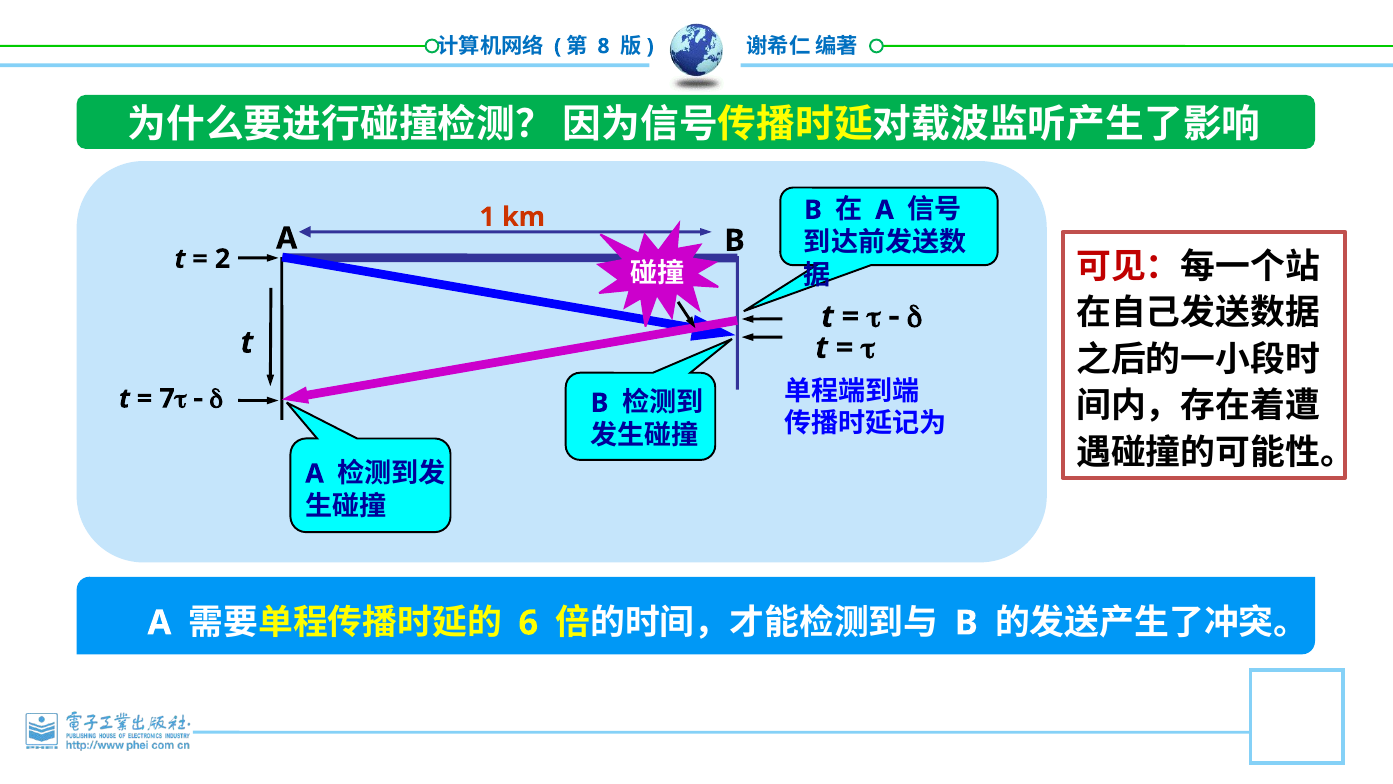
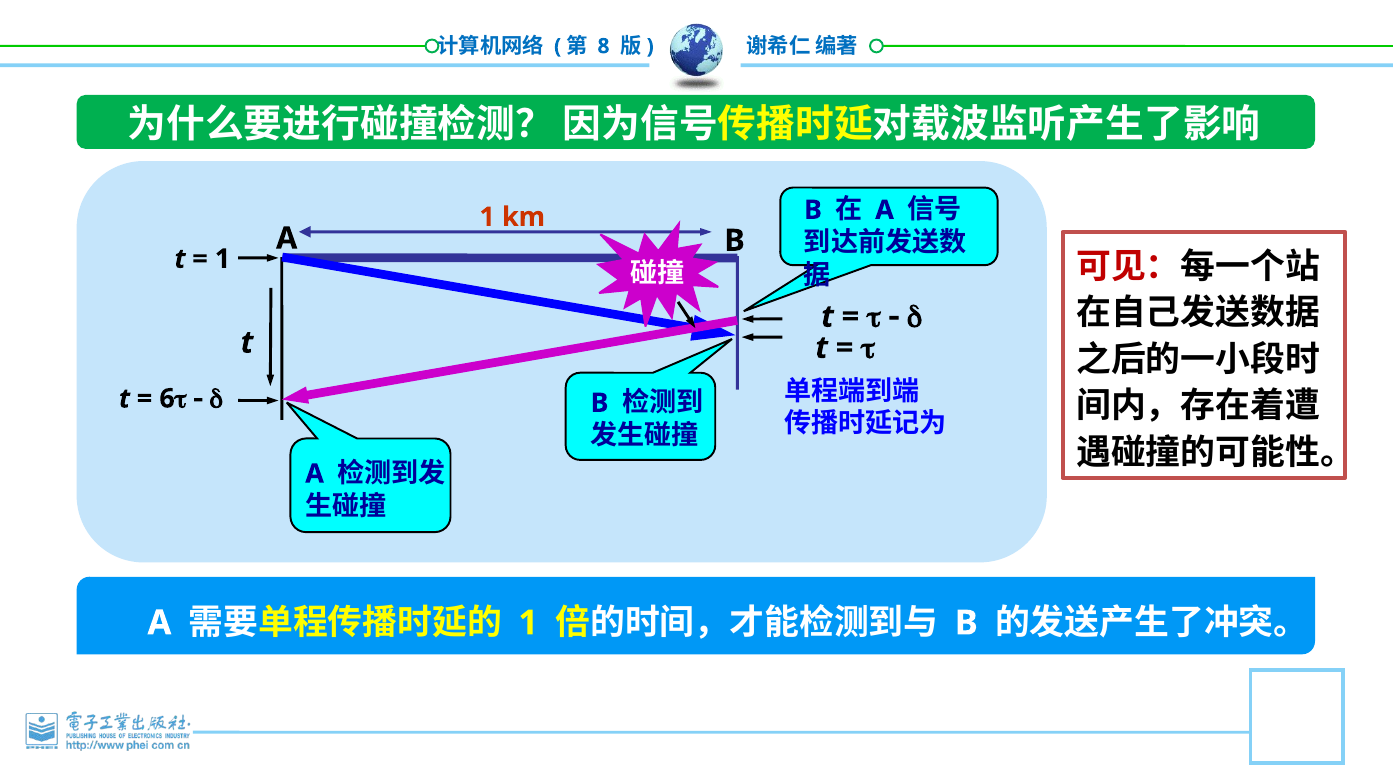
2: 2 -> 1 (223, 259)
7: 7 -> 6 (167, 398)
6: 6 -> 1 (528, 623)
